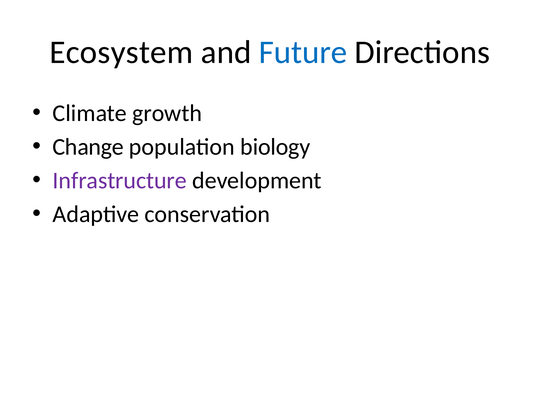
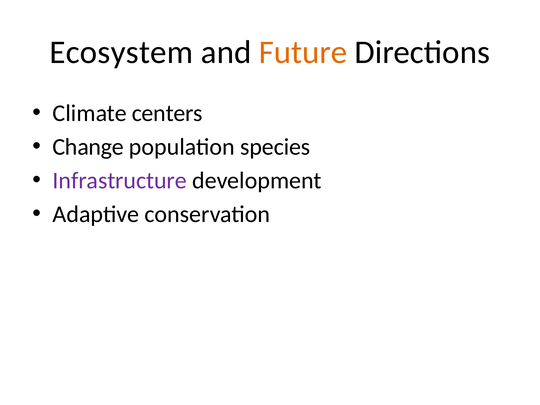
Future colour: blue -> orange (303, 52)
growth: growth -> centers (167, 113)
biology: biology -> species (275, 147)
